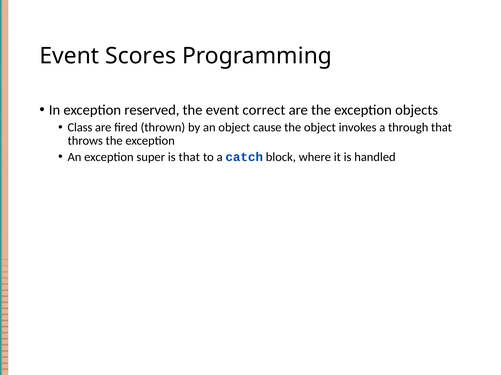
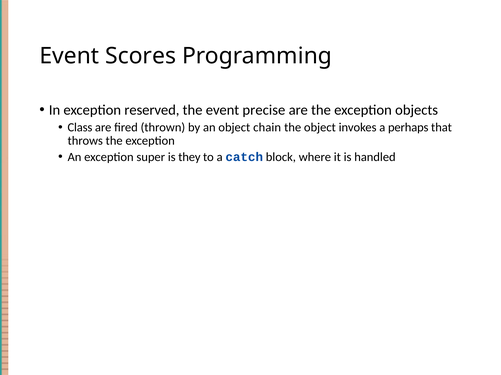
correct: correct -> precise (264, 110)
cause: cause -> chain (267, 128)
through: through -> perhaps (408, 128)
is that: that -> they (189, 157)
